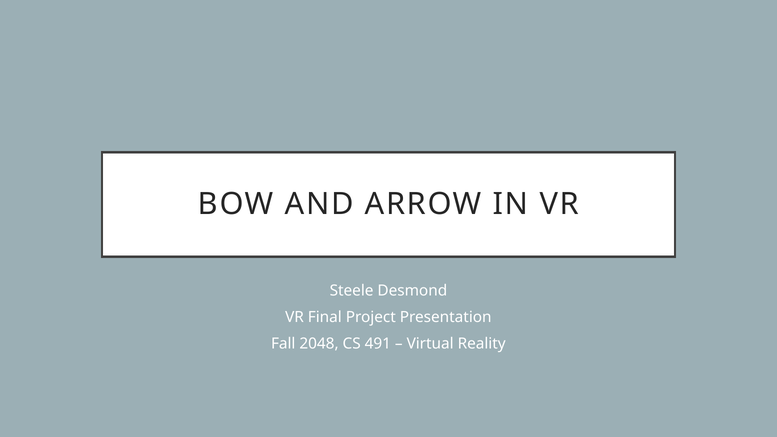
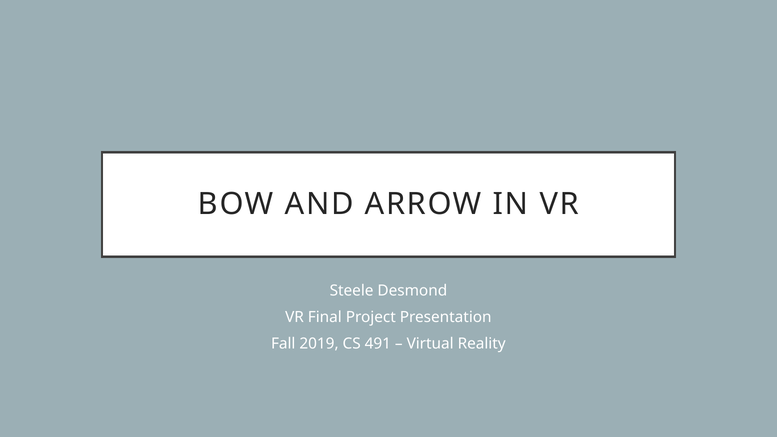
2048: 2048 -> 2019 (319, 344)
